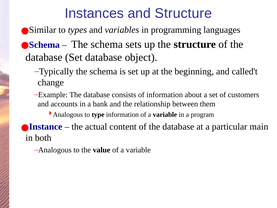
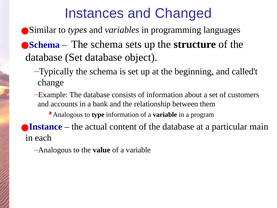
and Structure: Structure -> Changed (183, 13)
both: both -> each (43, 138)
